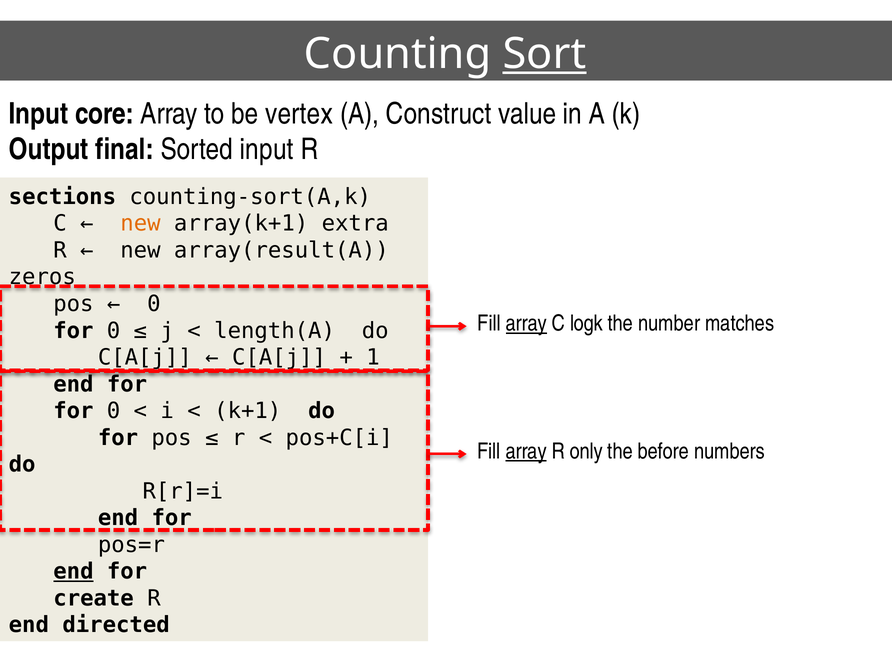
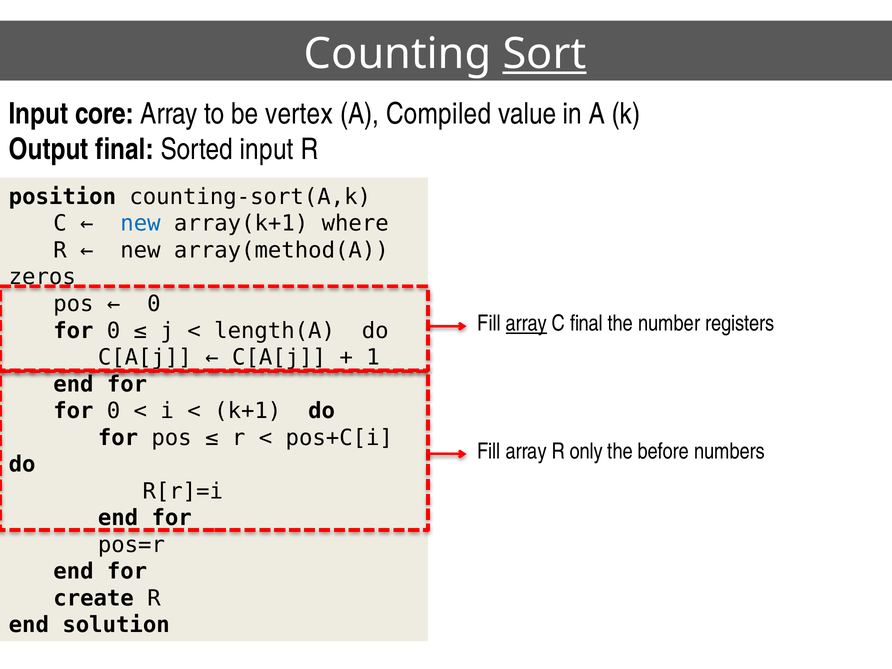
Construct: Construct -> Compiled (439, 114)
sections: sections -> position (62, 197)
new colour: orange -> blue (140, 224)
extra: extra -> where (355, 224)
array(result(A: array(result(A -> array(method(A (281, 250)
C logk: logk -> final (586, 324)
matches: matches -> registers (740, 324)
array underline: present -> none (526, 451)
end underline: present -> none (73, 571)
directed: directed -> solution (116, 625)
